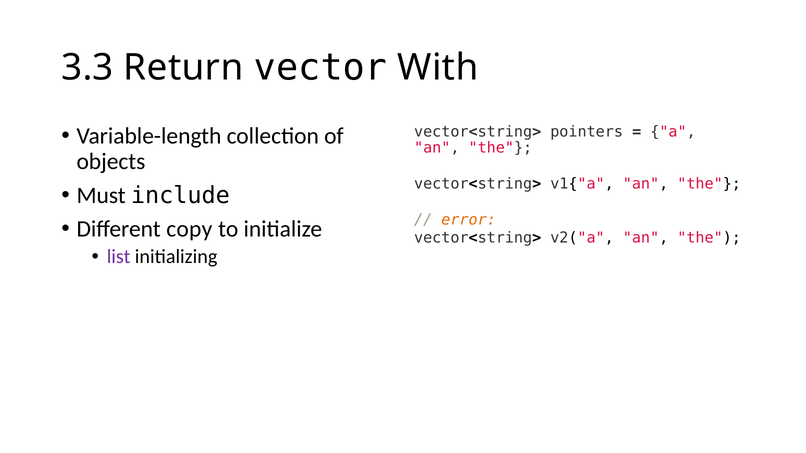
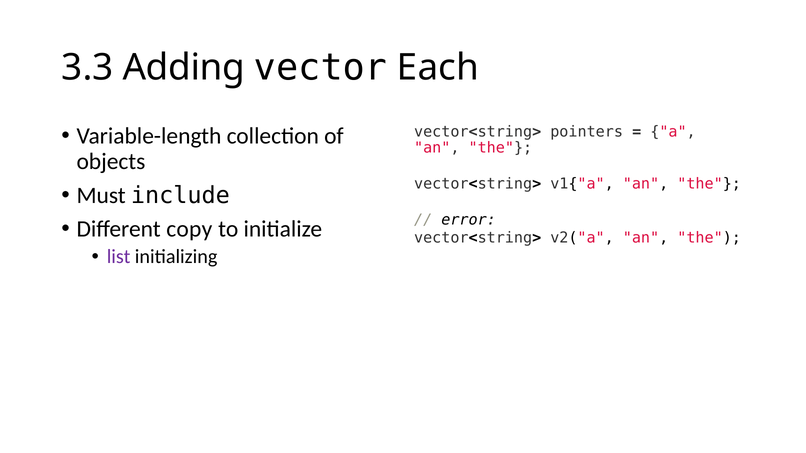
Return: Return -> Adding (184, 68)
With: With -> Each (438, 68)
error colour: orange -> black (469, 220)
